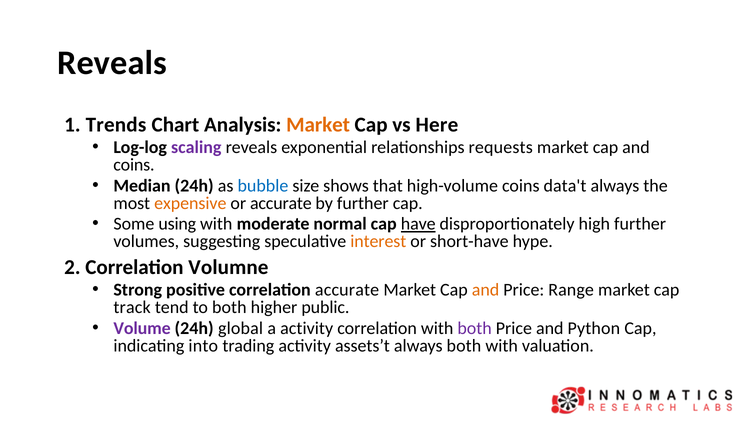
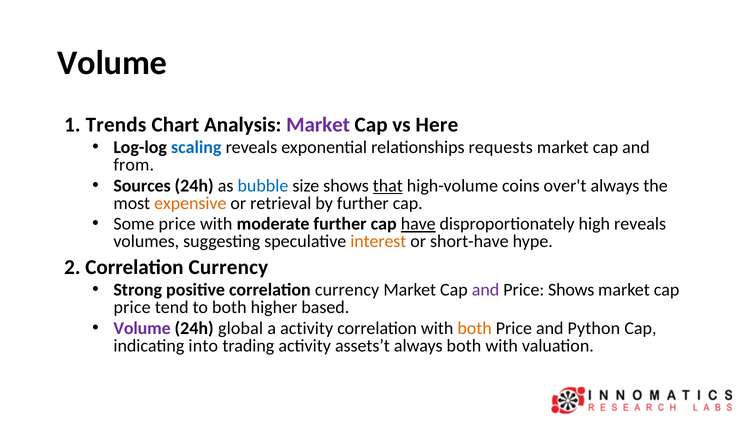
Reveals: Reveals -> Volume (112, 63)
Market colour: orange -> purple (318, 125)
scaling colour: purple -> blue (196, 147)
coins: coins -> from (134, 165)
Median: Median -> Sources (142, 186)
that underline: none -> present (388, 186)
data't: data't -> over't (565, 186)
or accurate: accurate -> retrieval (281, 203)
Some using: using -> price (177, 224)
moderate normal: normal -> further (340, 224)
high further: further -> reveals (640, 224)
2 Correlation Volumne: Volumne -> Currency (228, 267)
positive correlation accurate: accurate -> currency (347, 290)
and colour: orange -> purple (486, 290)
Price Range: Range -> Shows (571, 290)
track: track -> price (132, 307)
public: public -> based (325, 307)
both colour: purple -> orange (475, 328)
